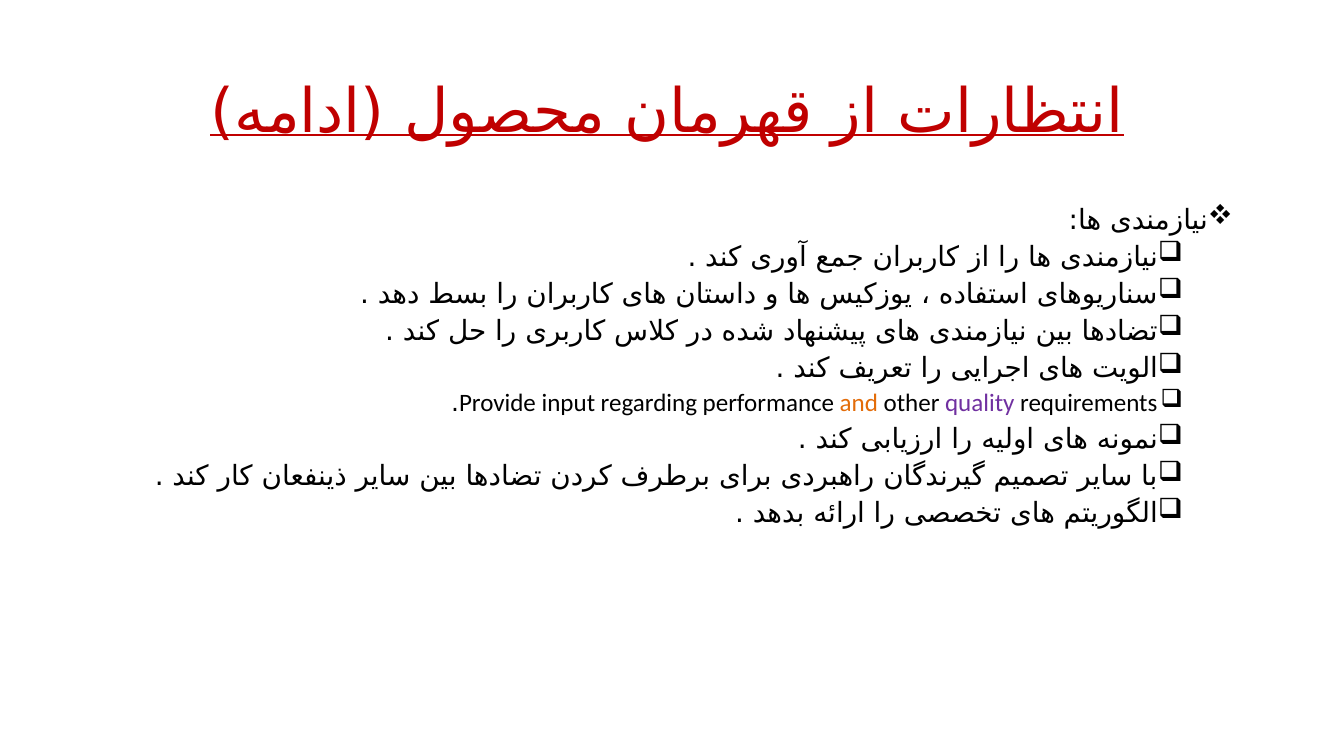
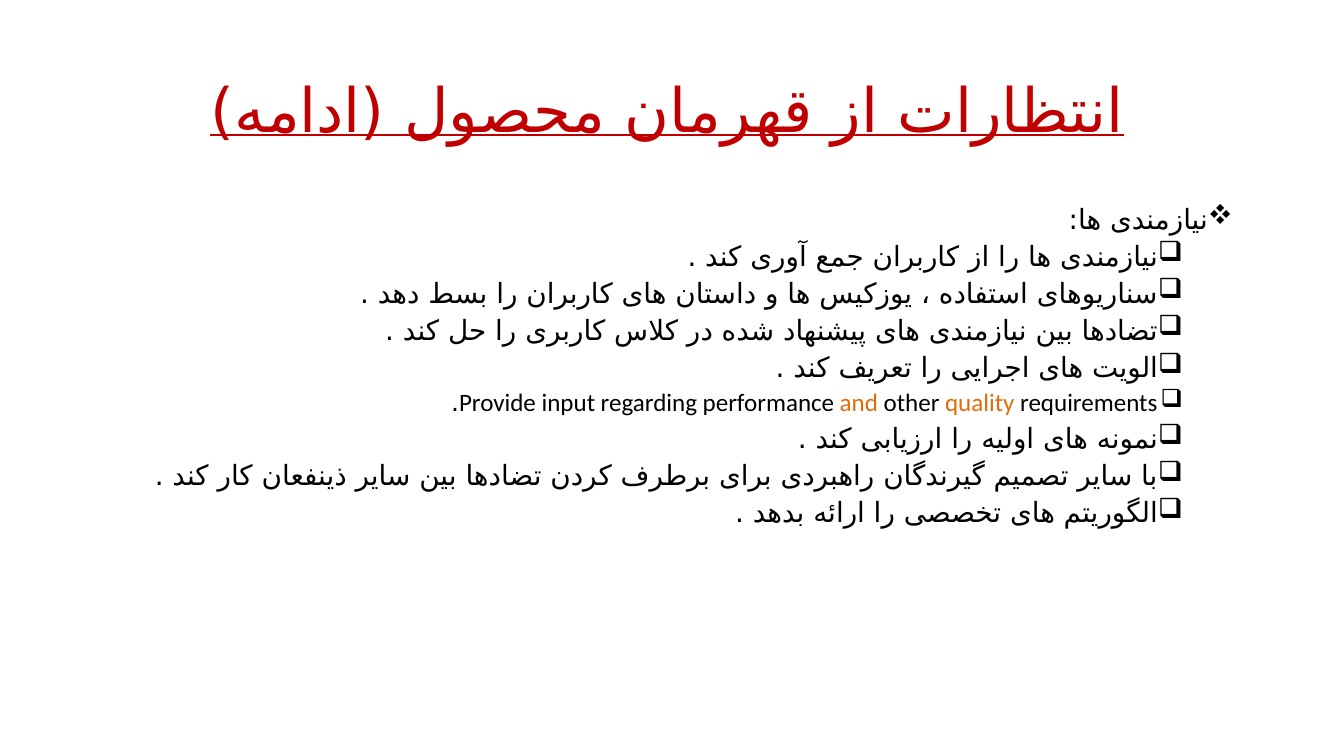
quality colour: purple -> orange (980, 403)
